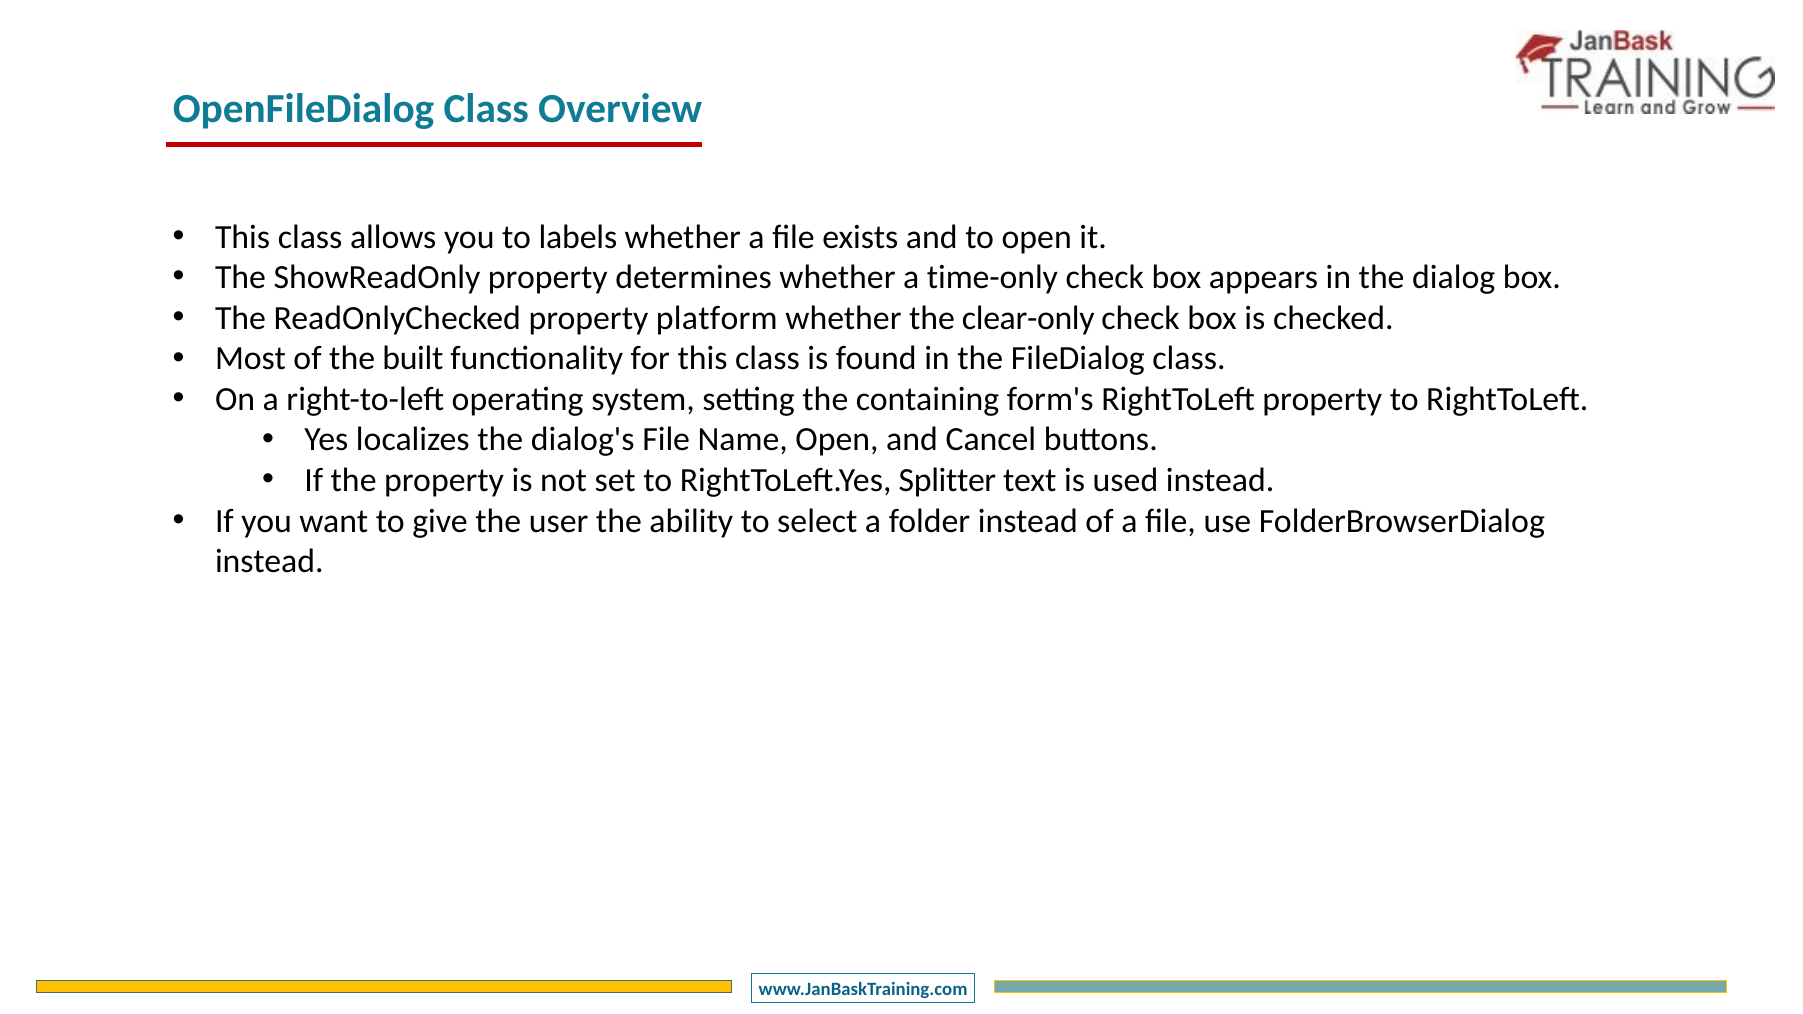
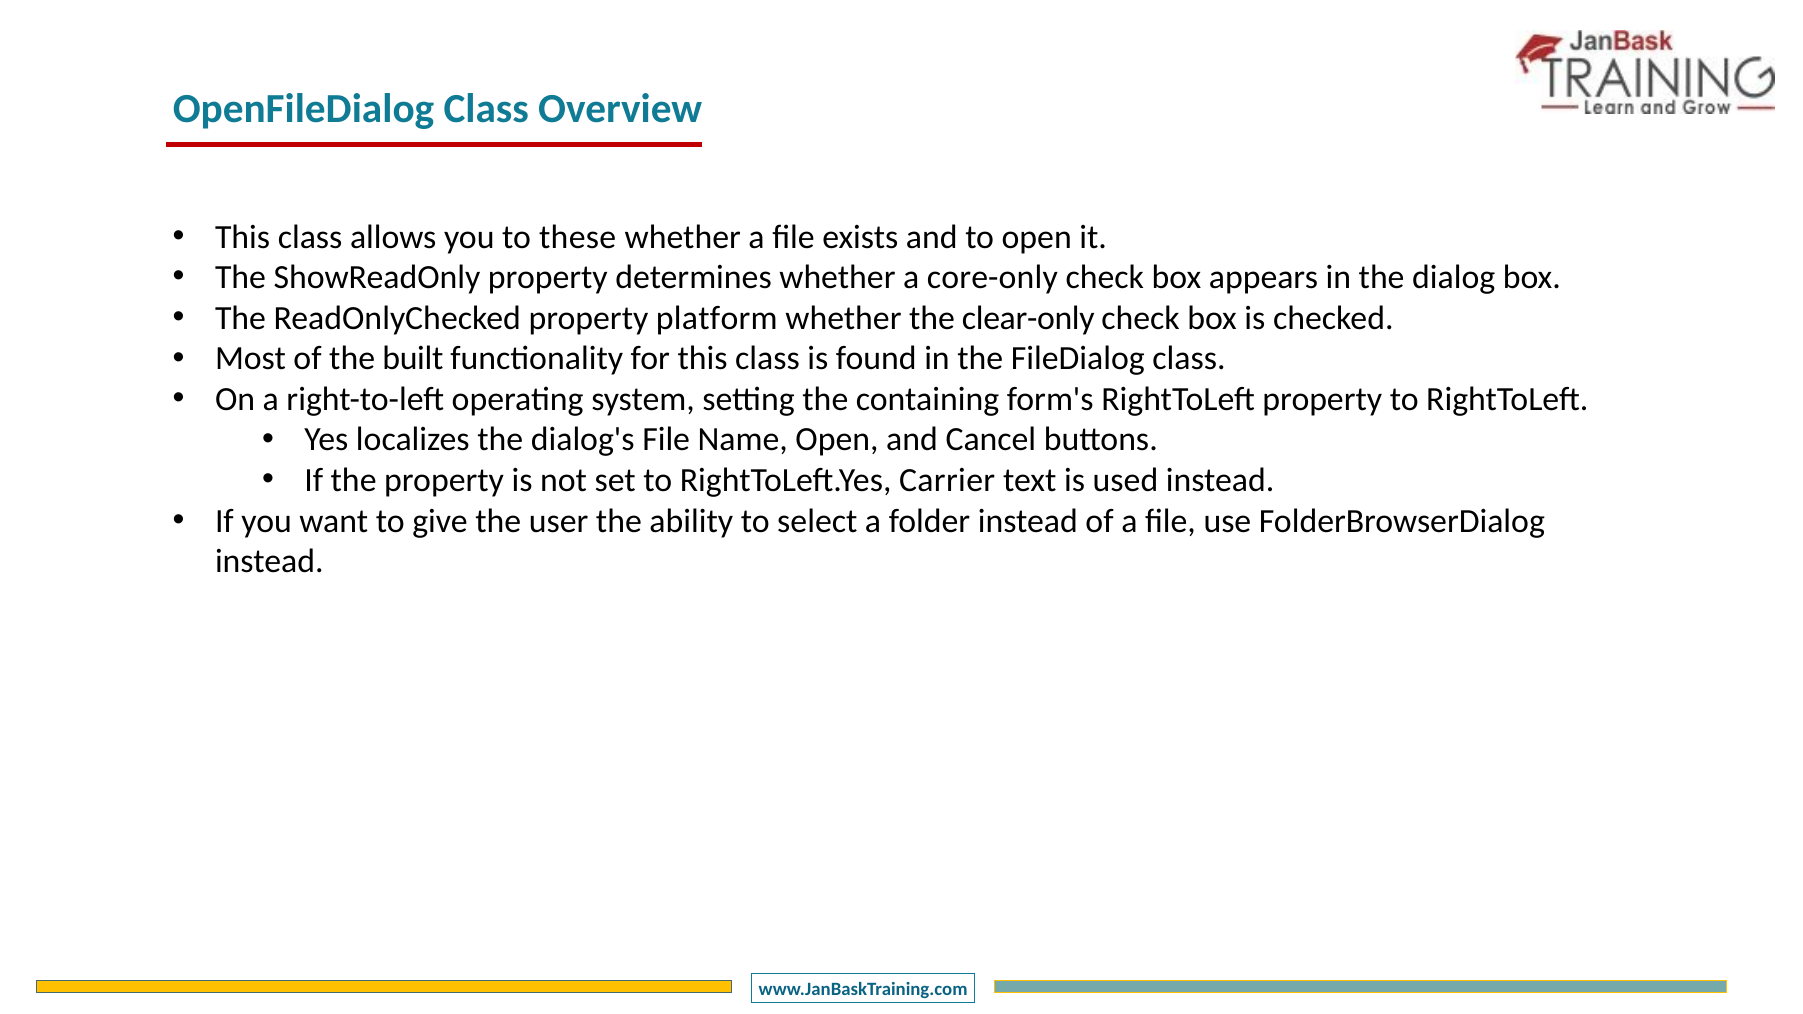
labels: labels -> these (578, 237)
time-only: time-only -> core-only (992, 278)
Splitter: Splitter -> Carrier (947, 480)
